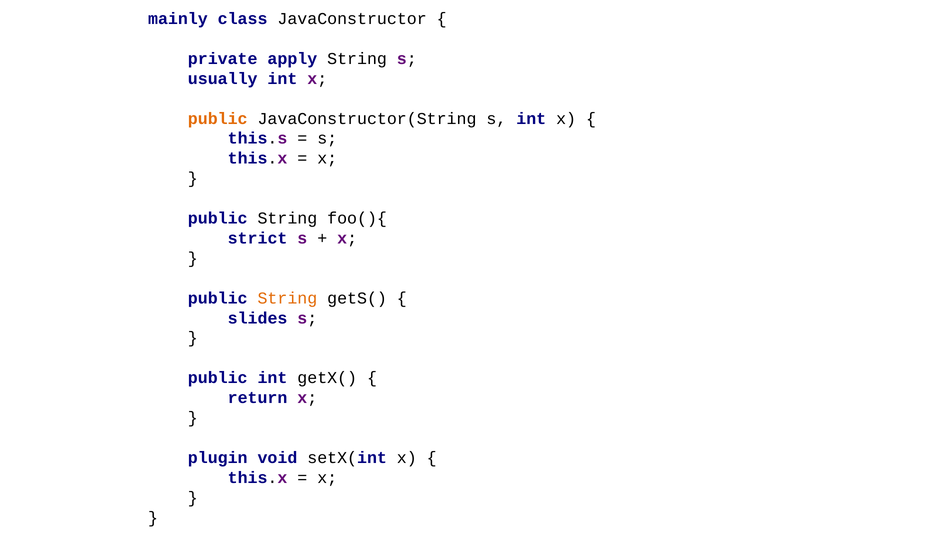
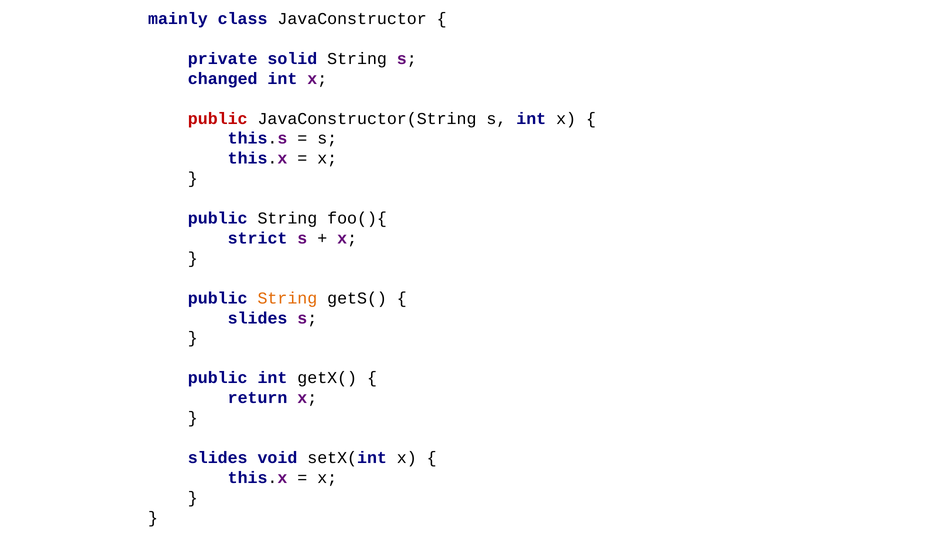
apply: apply -> solid (292, 59)
usually: usually -> changed (223, 79)
public colour: orange -> red (218, 119)
plugin: plugin -> slides (218, 458)
